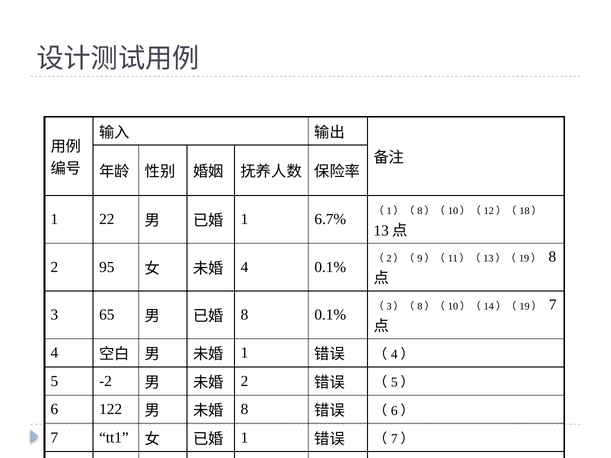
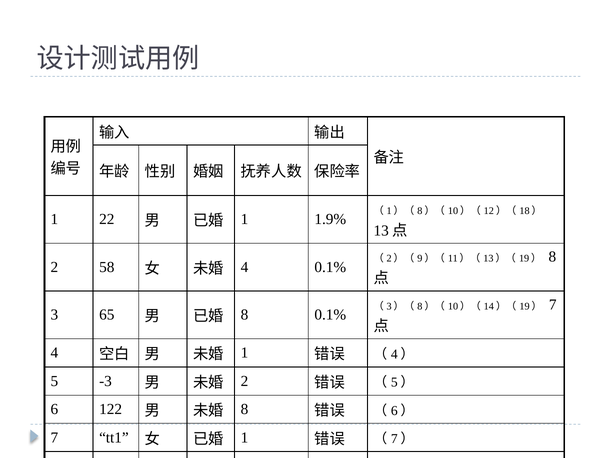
6.7%: 6.7% -> 1.9% (330, 220)
95: 95 -> 58 (107, 267)
-2: -2 -> -3 (105, 381)
